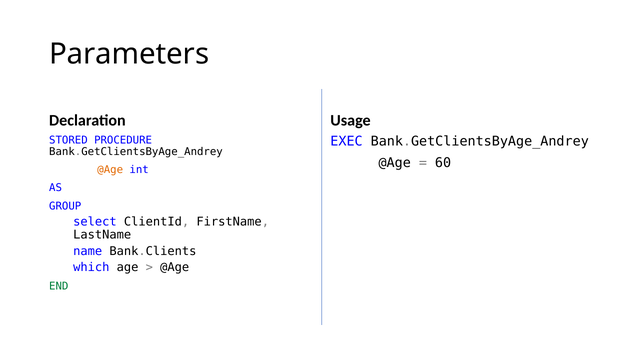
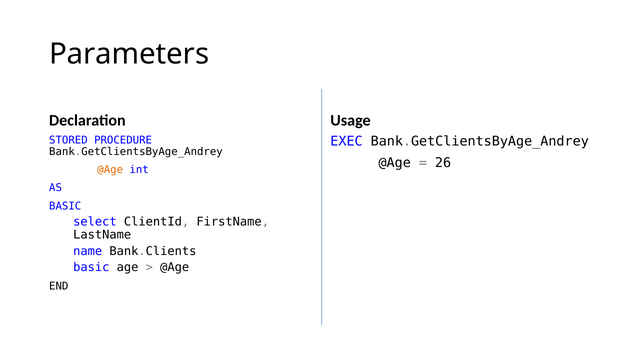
60: 60 -> 26 (443, 163)
GROUP: GROUP -> BASIC (65, 207)
which: which -> basic (91, 268)
END colour: green -> black (59, 287)
